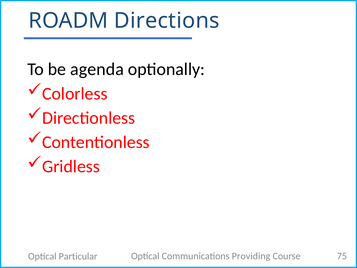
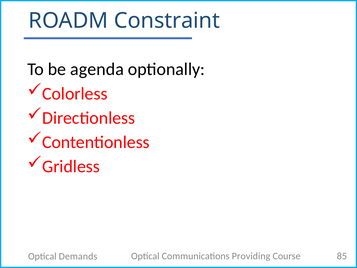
Directions: Directions -> Constraint (167, 21)
75: 75 -> 85 (342, 256)
Particular: Particular -> Demands (78, 256)
